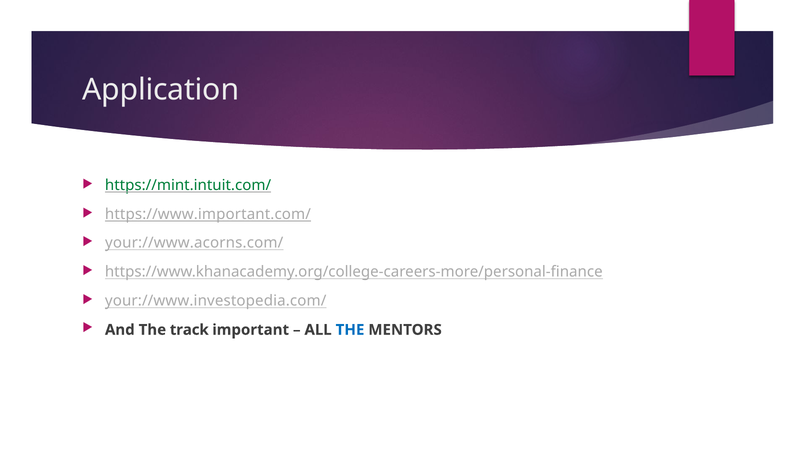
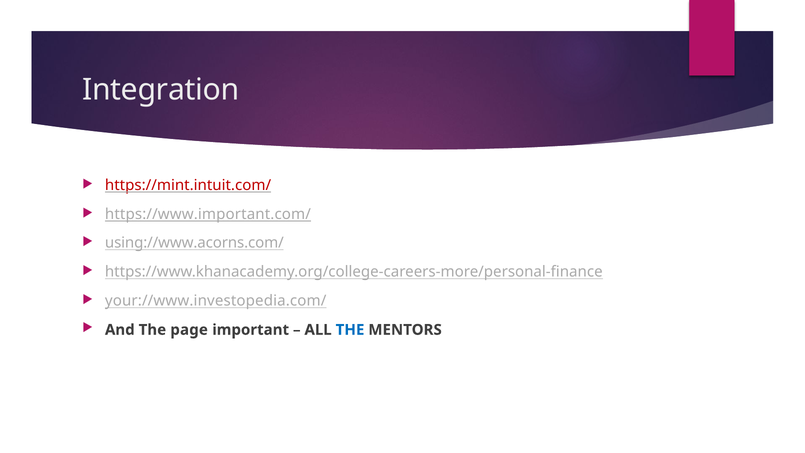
Application: Application -> Integration (161, 90)
https://mint.intuit.com/ colour: green -> red (188, 185)
your://www.acorns.com/: your://www.acorns.com/ -> using://www.acorns.com/ (194, 243)
track: track -> page (189, 330)
